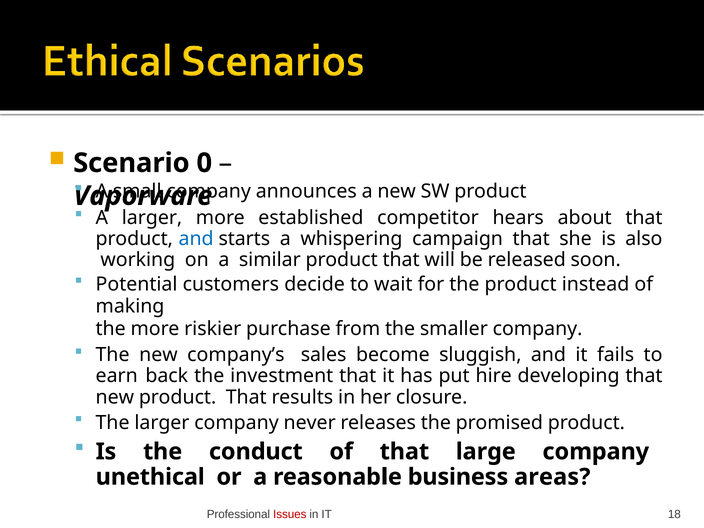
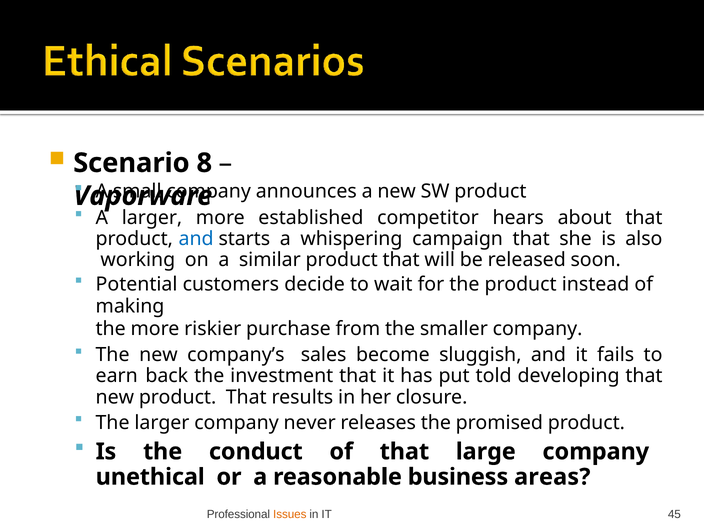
0: 0 -> 8 (204, 163)
hire: hire -> told (494, 376)
Issues colour: red -> orange (290, 515)
18: 18 -> 45 (674, 515)
